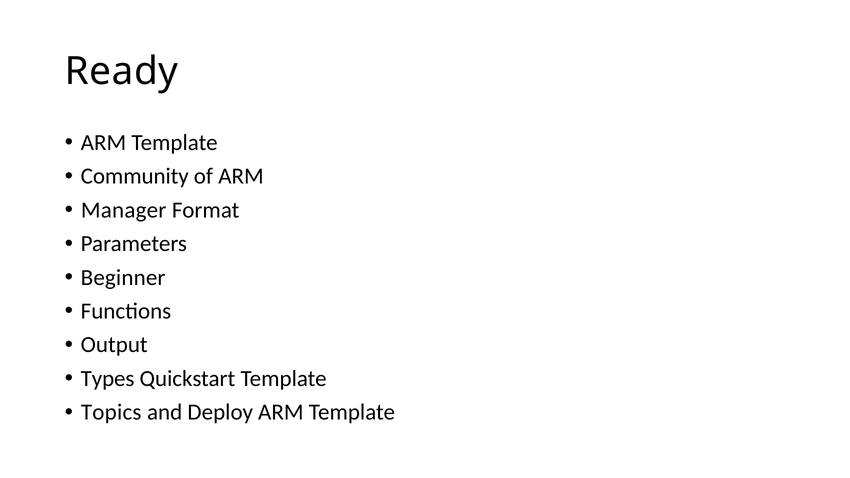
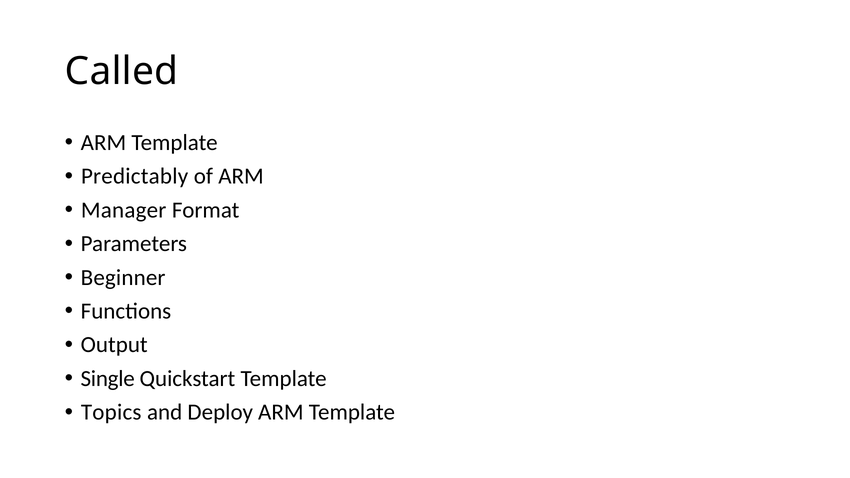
Ready: Ready -> Called (122, 71)
Community: Community -> Predictably (135, 176)
Types: Types -> Single (108, 379)
